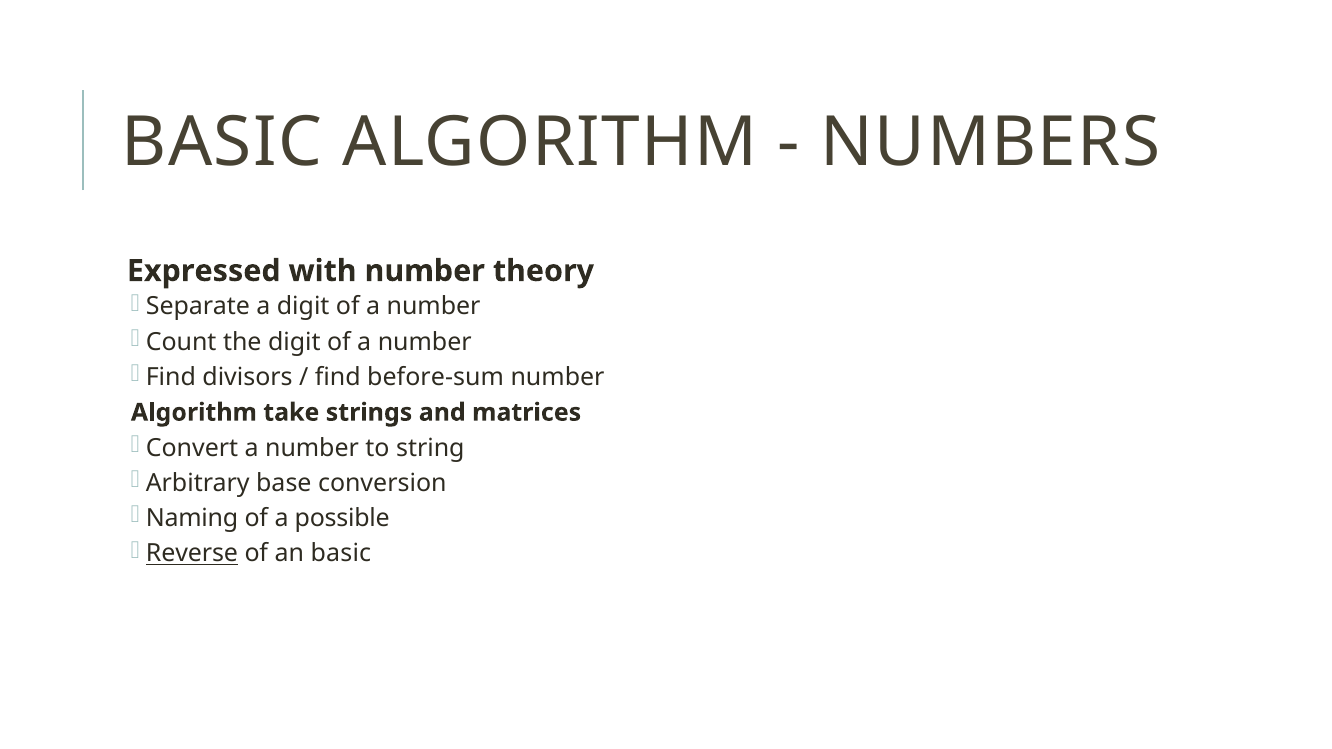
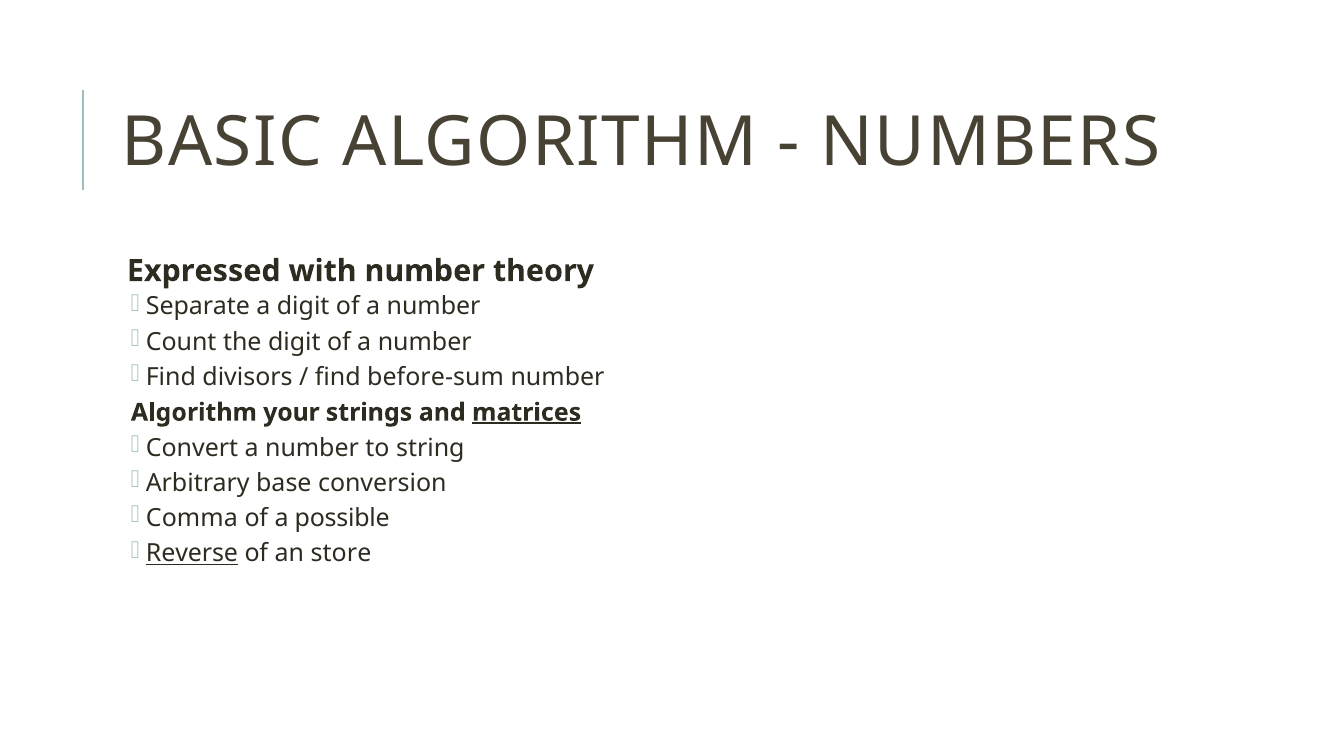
take: take -> your (291, 413)
matrices underline: none -> present (527, 413)
Naming: Naming -> Comma (192, 519)
an basic: basic -> store (341, 554)
